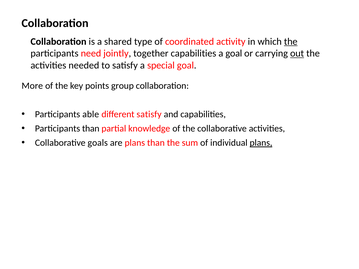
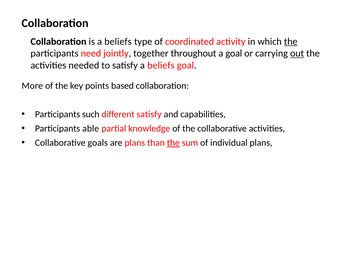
is a shared: shared -> beliefs (118, 42)
together capabilities: capabilities -> throughout (194, 53)
satisfy a special: special -> beliefs (161, 65)
group: group -> based (123, 86)
able: able -> such (91, 114)
Participants than: than -> able (91, 129)
the underline: none -> present (173, 143)
plans underline: present -> none (261, 143)
